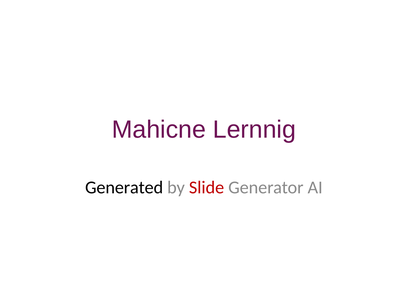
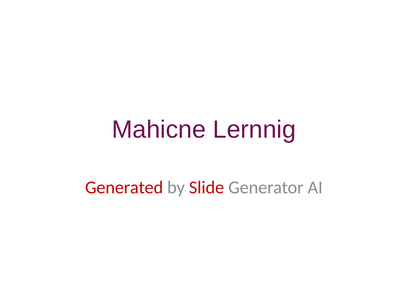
Generated colour: black -> red (124, 188)
